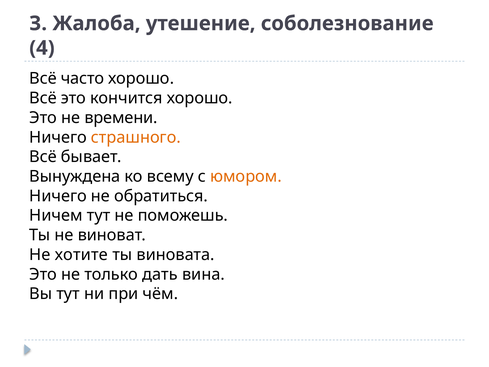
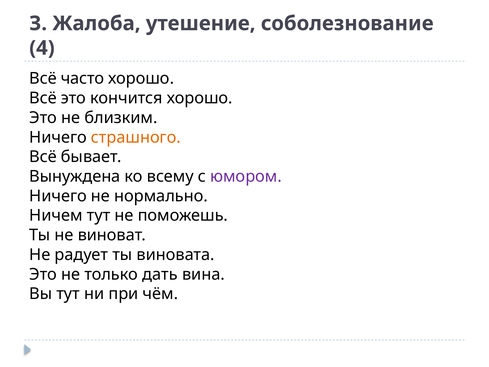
времени: времени -> близким (121, 118)
юмором colour: orange -> purple (246, 176)
обратиться: обратиться -> нормально (161, 196)
хотите: хотите -> радует (81, 255)
